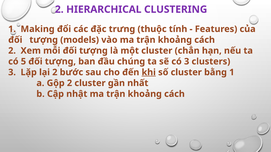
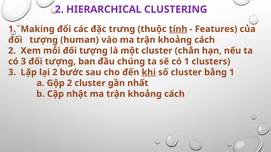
tính underline: none -> present (178, 29)
models: models -> human (80, 40)
có 5: 5 -> 3 (23, 62)
có 3: 3 -> 1 (187, 62)
